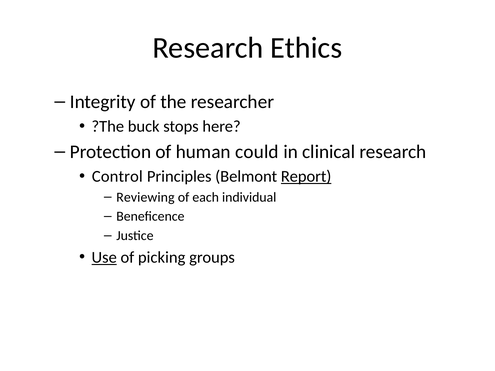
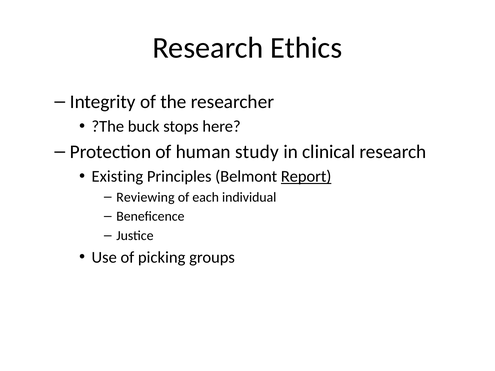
could: could -> study (257, 152)
Control: Control -> Existing (117, 177)
Use underline: present -> none (104, 257)
